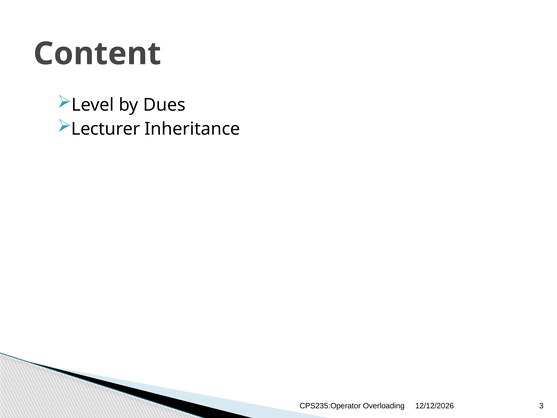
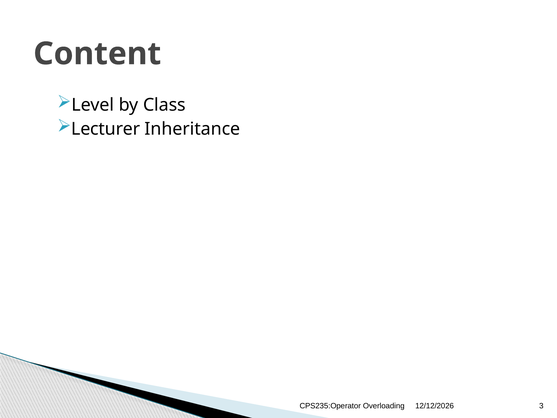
Dues: Dues -> Class (164, 105)
